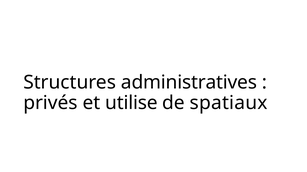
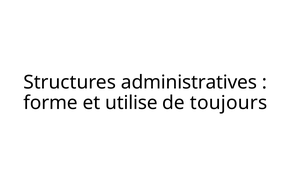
privés: privés -> forme (51, 103)
spatiaux: spatiaux -> toujours (229, 103)
